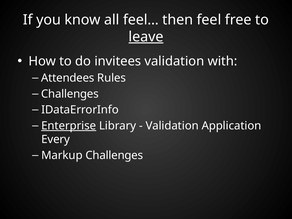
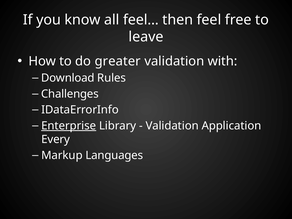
leave underline: present -> none (146, 37)
invitees: invitees -> greater (118, 61)
Attendees: Attendees -> Download (68, 78)
Markup Challenges: Challenges -> Languages (114, 155)
